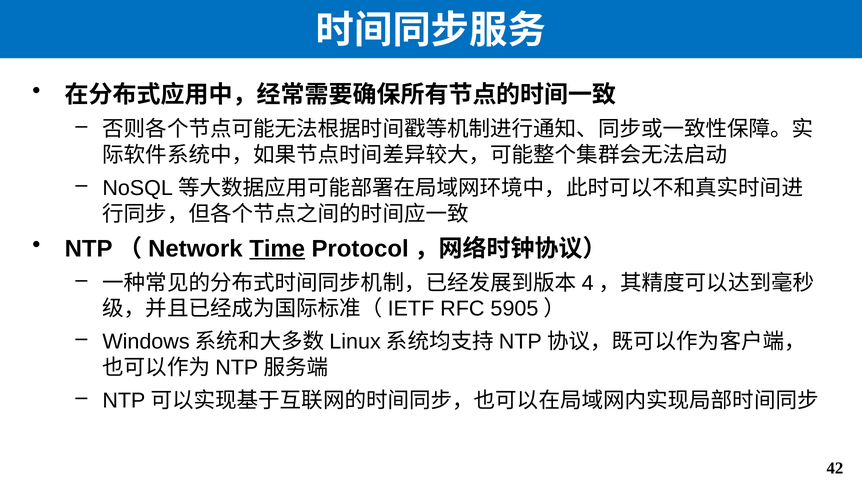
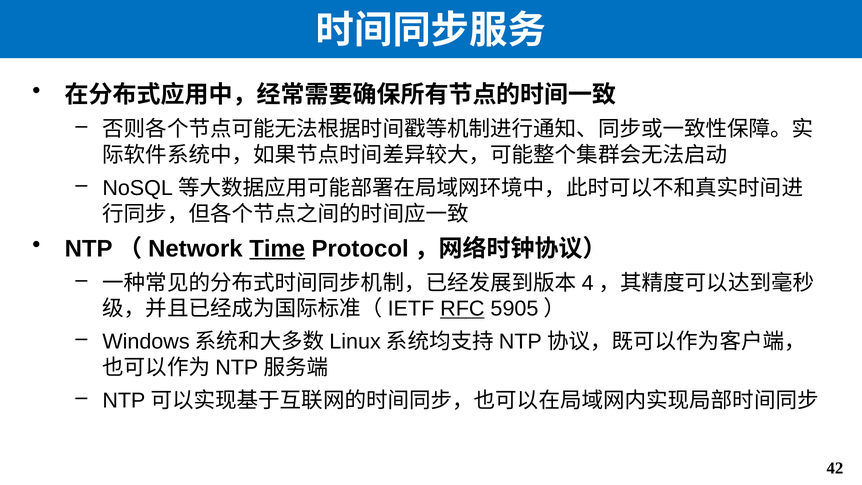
RFC underline: none -> present (462, 309)
